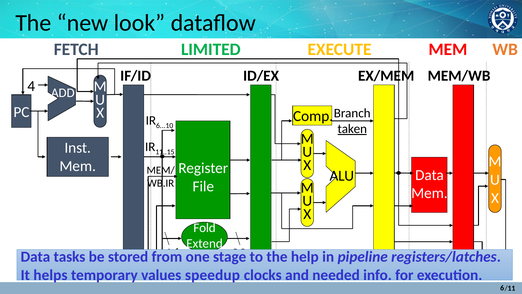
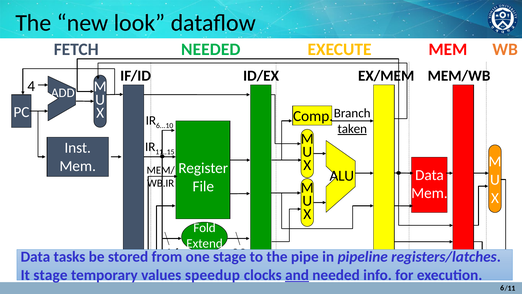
FETCH LIMITED: LIMITED -> NEEDED (211, 49)
help: help -> pipe (305, 256)
It helps: helps -> stage (50, 275)
and underline: none -> present (297, 275)
